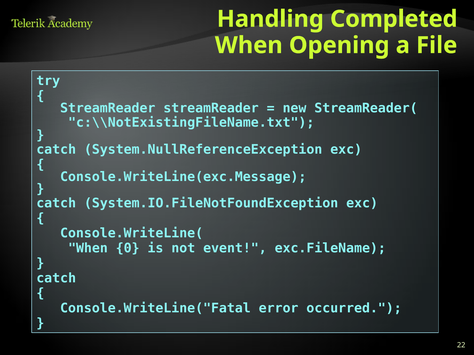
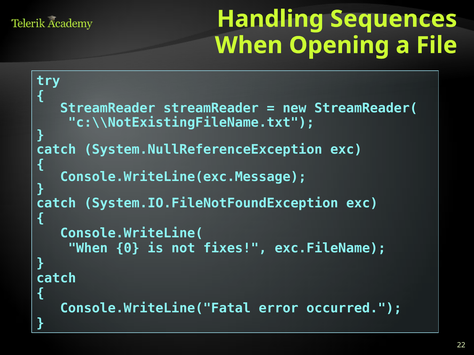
Completed: Completed -> Sequences (394, 19)
event: event -> fixes (235, 248)
